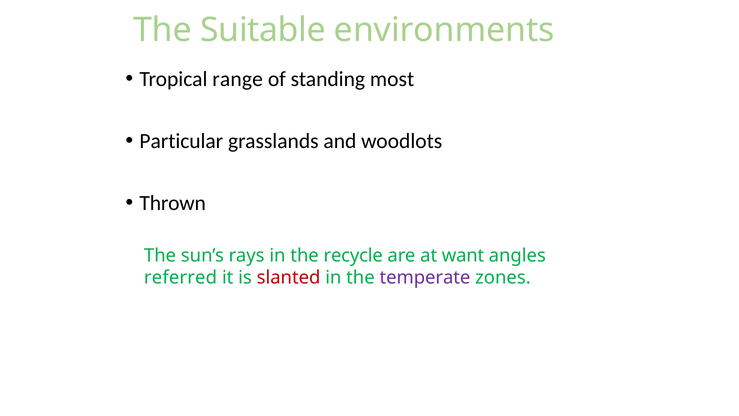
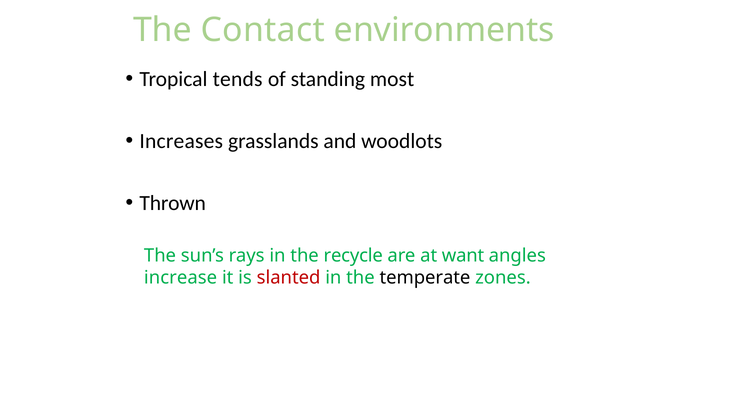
Suitable: Suitable -> Contact (263, 30)
range: range -> tends (238, 79)
Particular: Particular -> Increases (181, 141)
referred: referred -> increase (181, 277)
temperate colour: purple -> black (425, 277)
